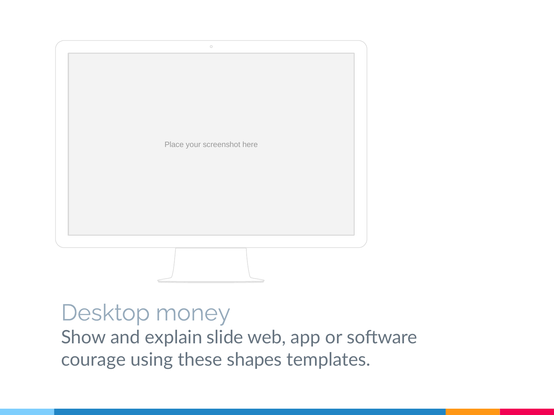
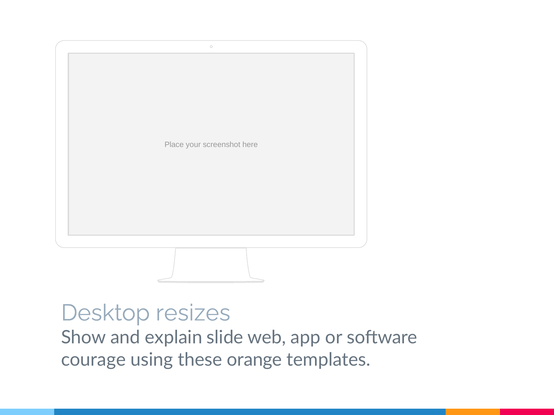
money: money -> resizes (193, 313)
shapes: shapes -> orange (254, 360)
